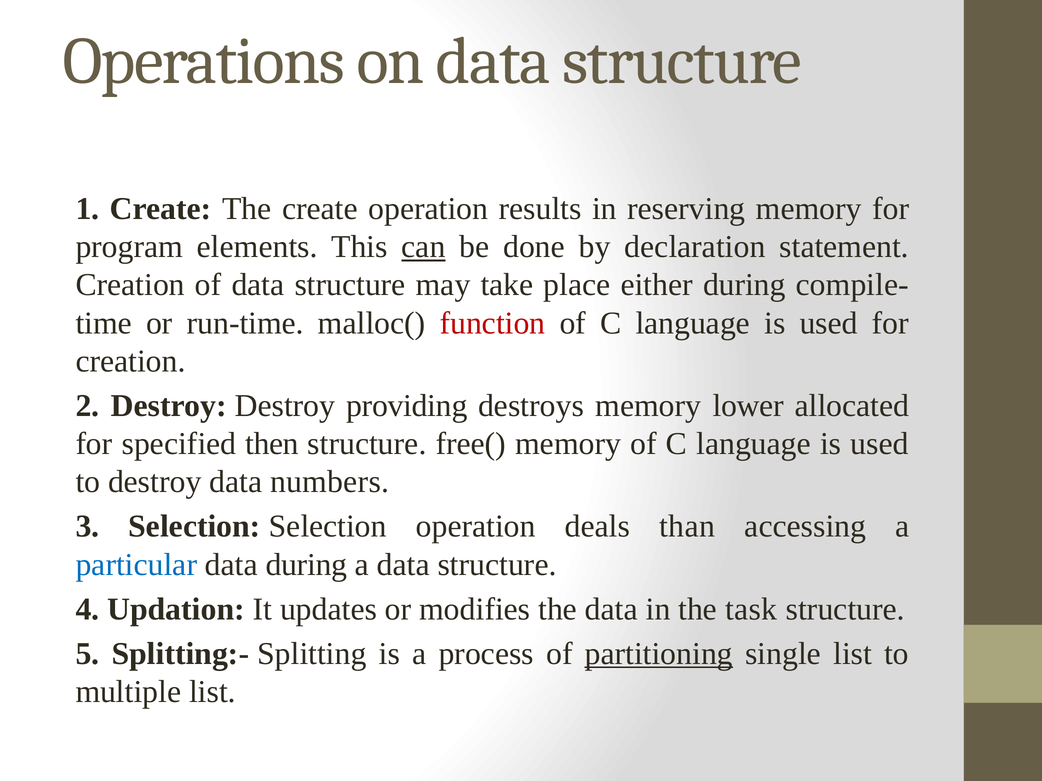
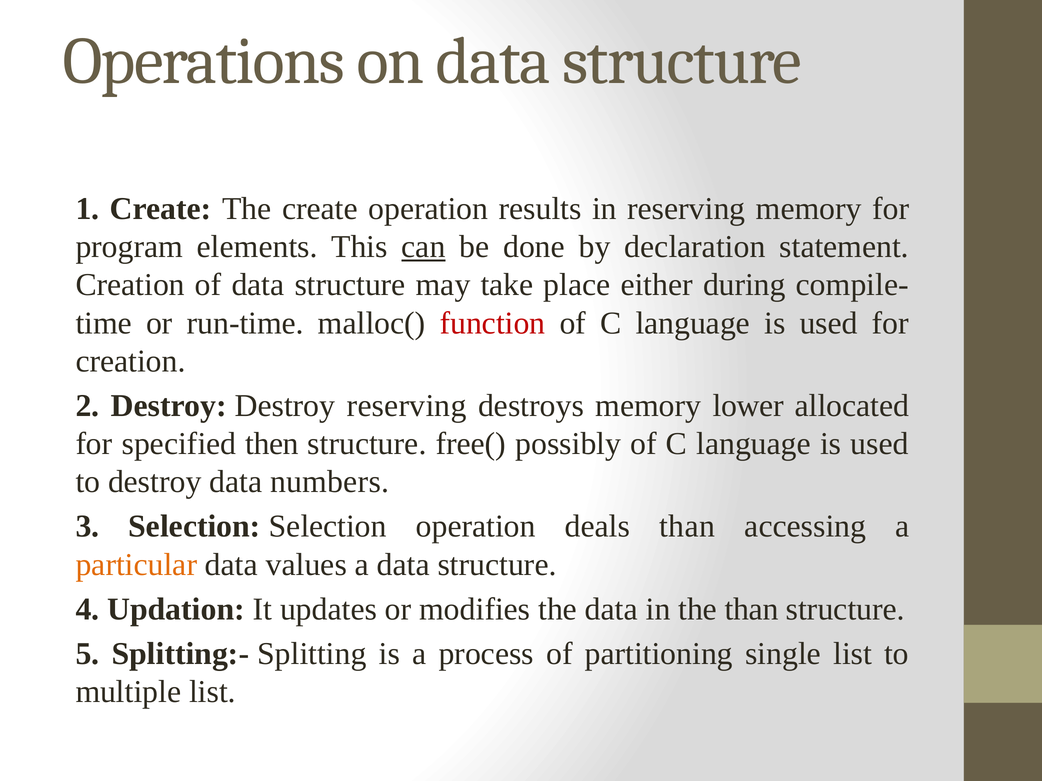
Destroy providing: providing -> reserving (407, 406)
free( memory: memory -> possibly (568, 444)
particular colour: blue -> orange (136, 565)
data during: during -> values (306, 565)
the task: task -> than (752, 609)
partitioning underline: present -> none (659, 654)
